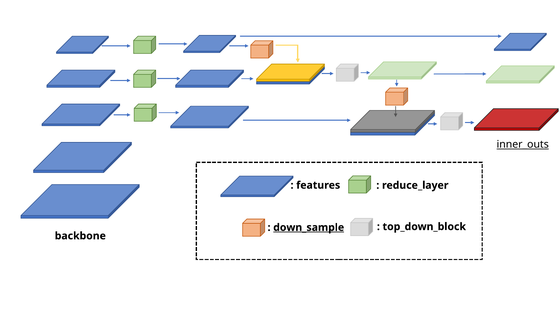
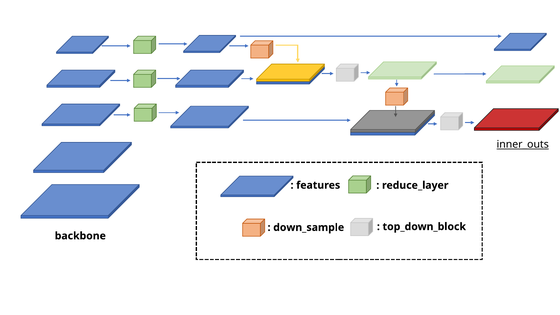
down_sample underline: present -> none (309, 227)
